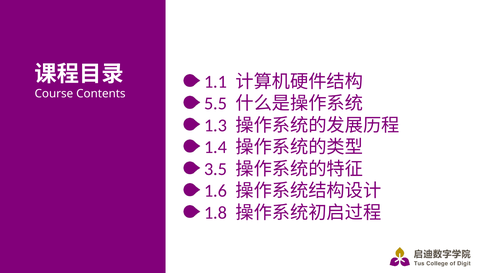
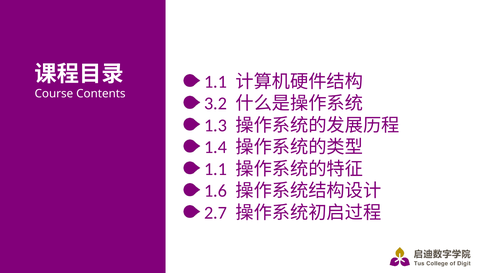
5.5: 5.5 -> 3.2 (216, 104)
3.5: 3.5 -> 1.1 (216, 169)
1.8: 1.8 -> 2.7 (216, 213)
